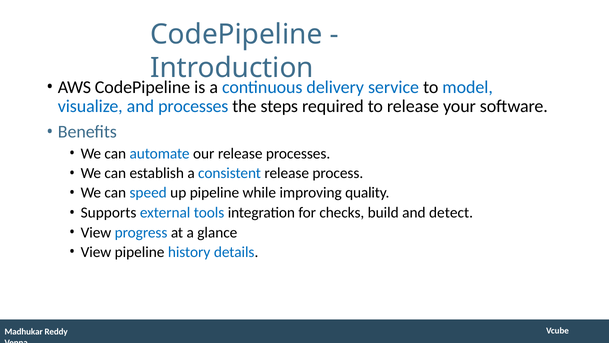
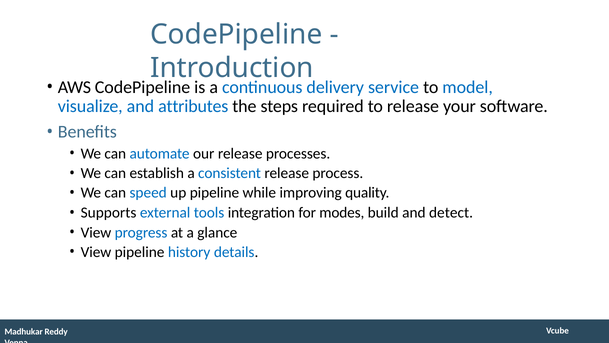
and processes: processes -> attributes (193, 106)
checks: checks -> modes (342, 213)
